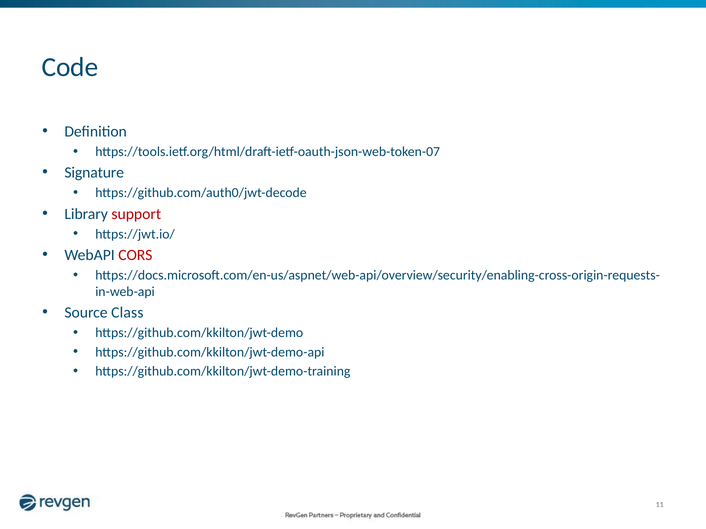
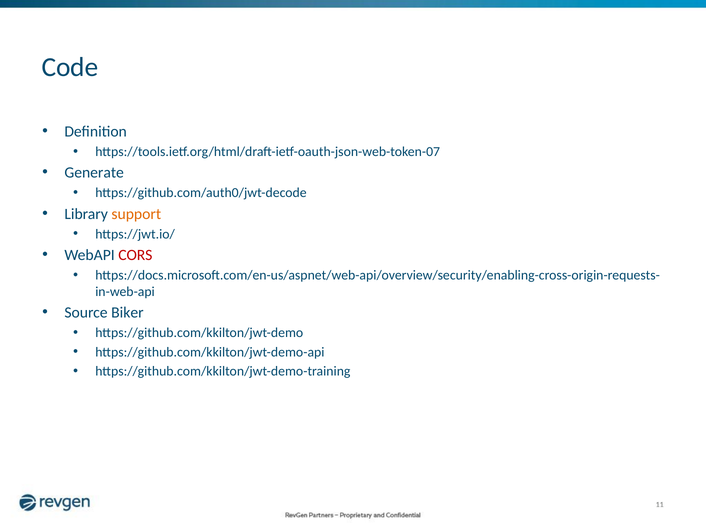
Signature: Signature -> Generate (94, 173)
support colour: red -> orange (136, 214)
Class: Class -> Biker (127, 313)
